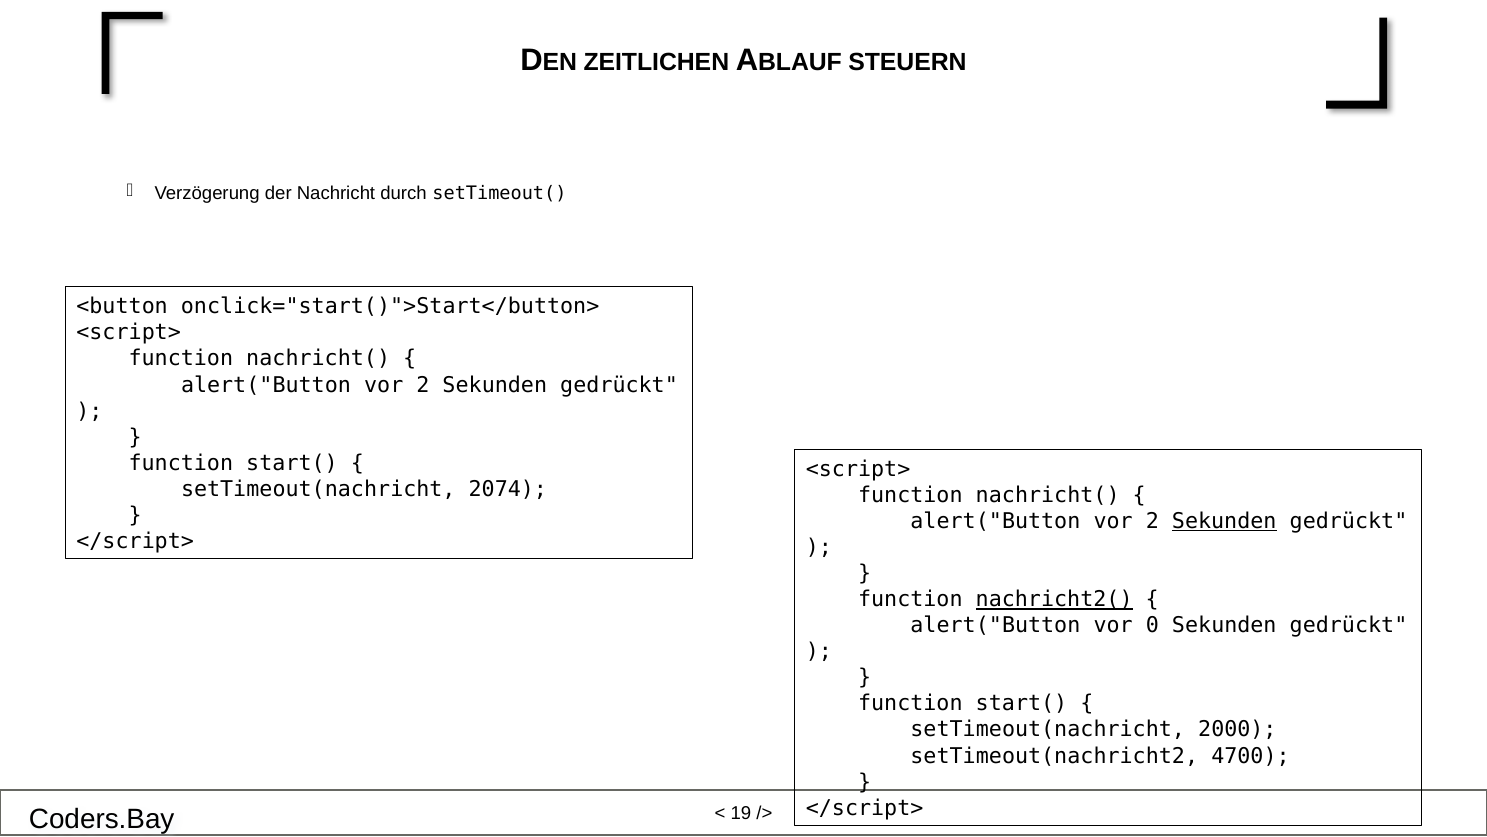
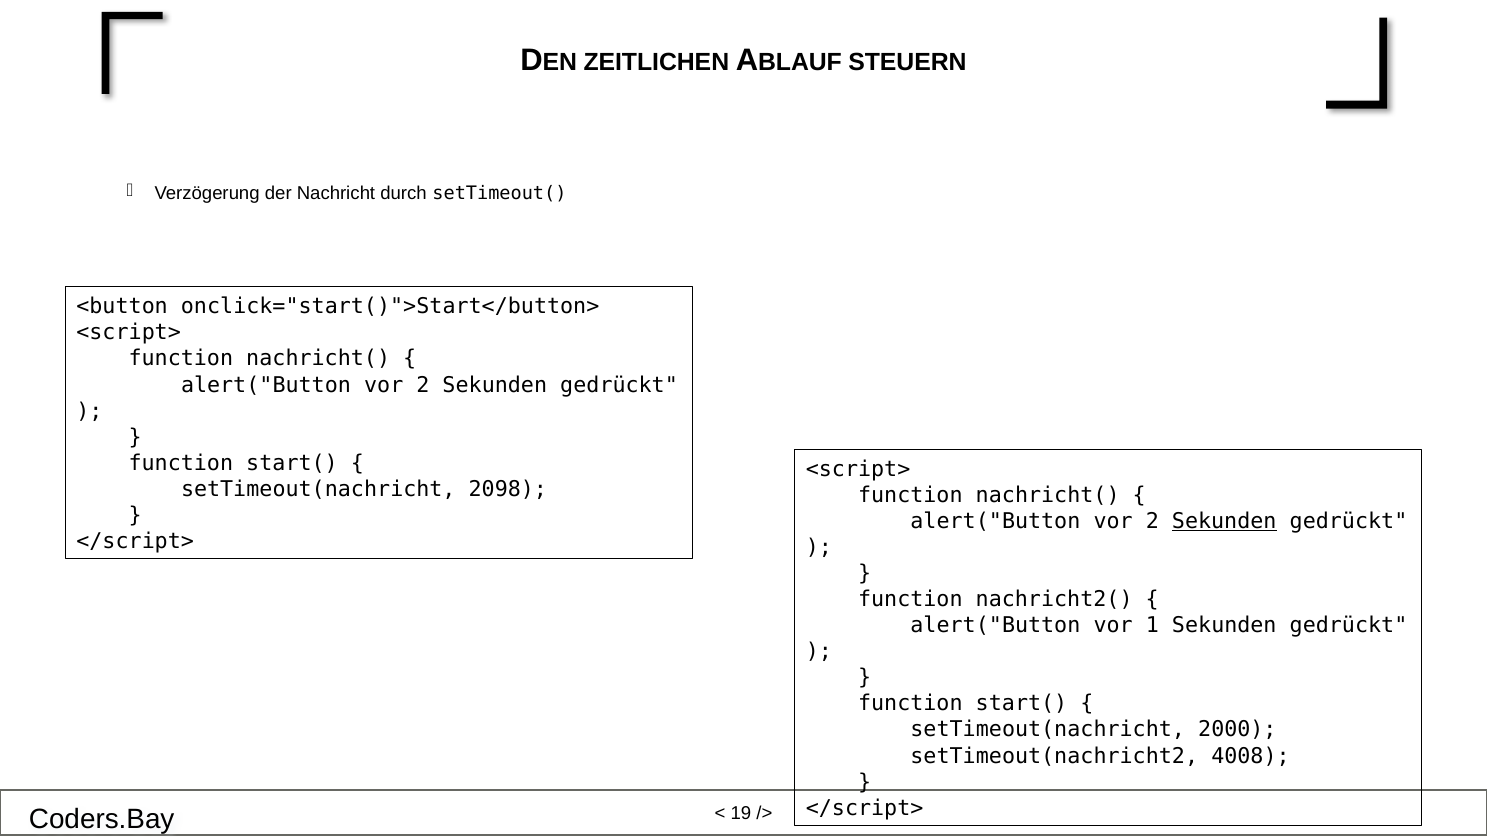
2074: 2074 -> 2098 (508, 489)
nachricht2( underline: present -> none (1054, 599)
0: 0 -> 1 (1152, 625)
4700: 4700 -> 4008 (1250, 755)
